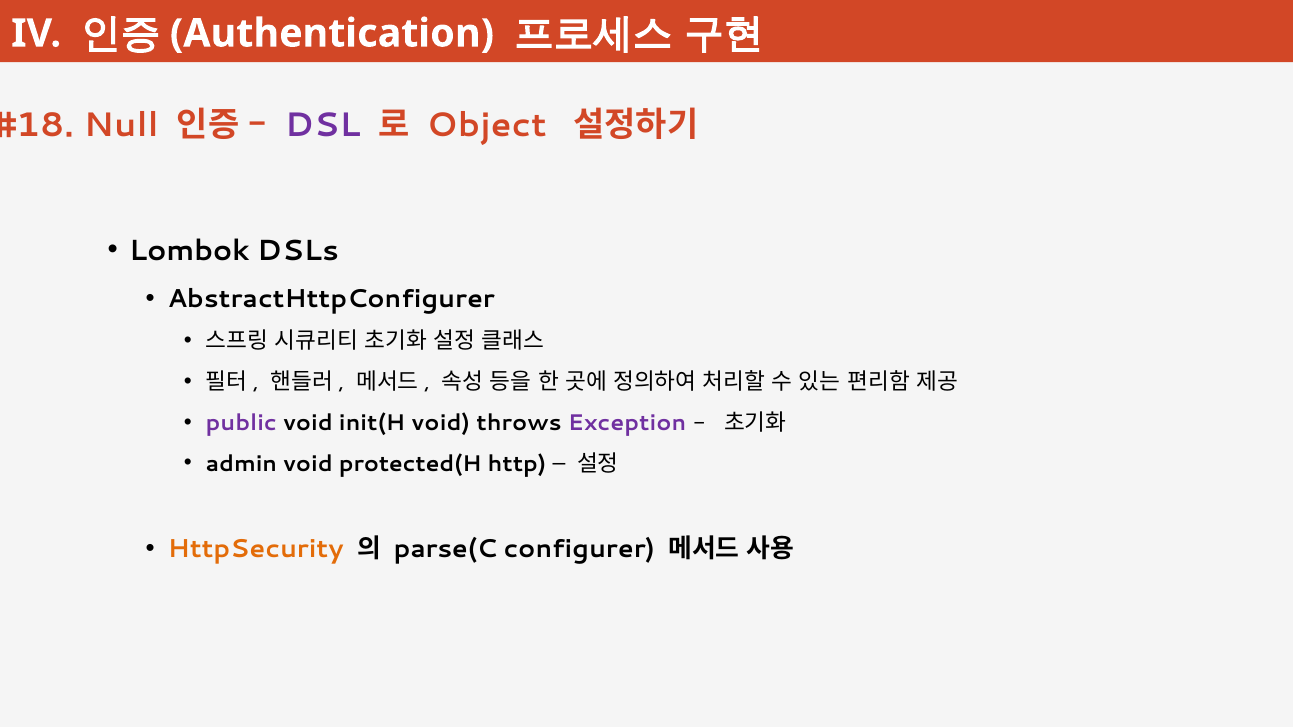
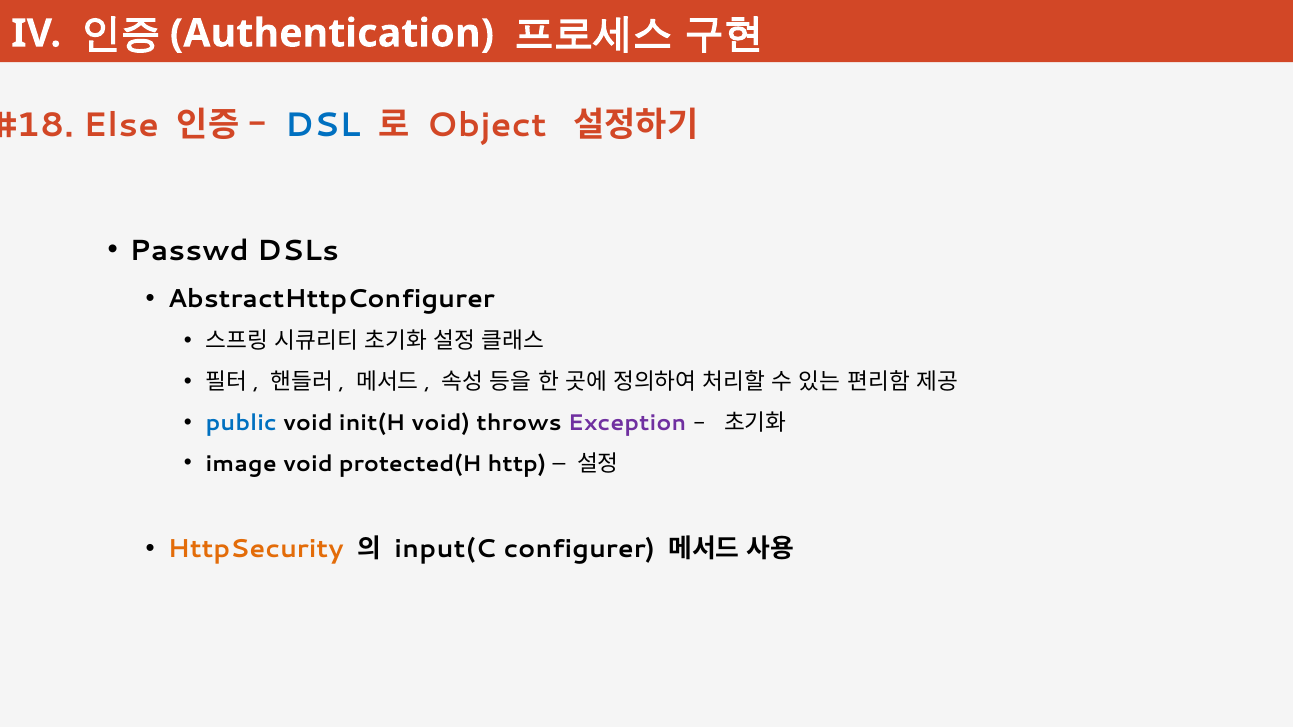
Null: Null -> Else (121, 125)
DSL colour: purple -> blue (323, 125)
Lombok: Lombok -> Passwd (189, 251)
public colour: purple -> blue (241, 423)
admin: admin -> image (241, 464)
parse(C: parse(C -> input(C (445, 549)
